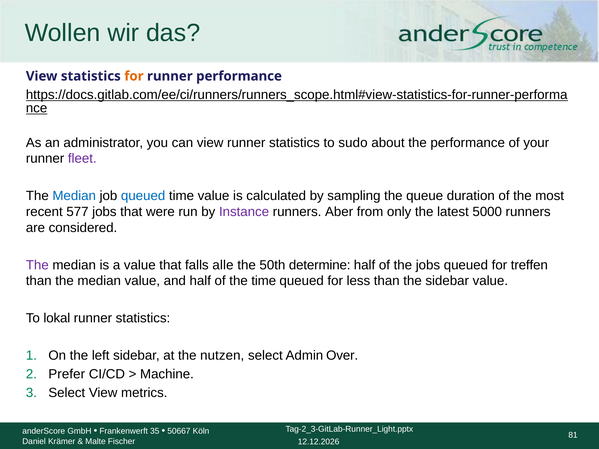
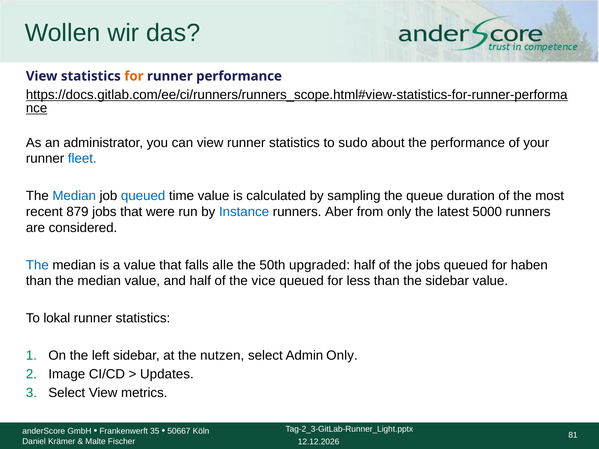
fleet colour: purple -> blue (82, 159)
577: 577 -> 879 (77, 212)
Instance colour: purple -> blue (244, 212)
The colour: purple -> blue (37, 265)
determine: determine -> upgraded (320, 265)
treffen: treffen -> haben (529, 265)
the time: time -> vice (264, 281)
Admin Over: Over -> Only (342, 356)
Prefer: Prefer -> Image (67, 374)
Machine: Machine -> Updates (167, 374)
